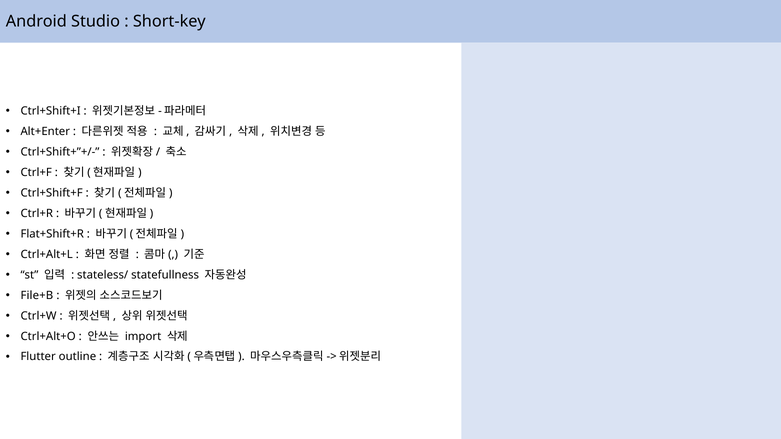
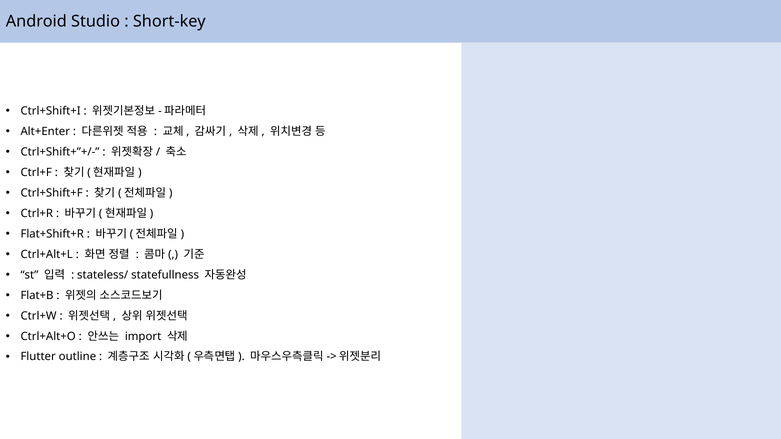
File+B: File+B -> Flat+B (37, 296)
